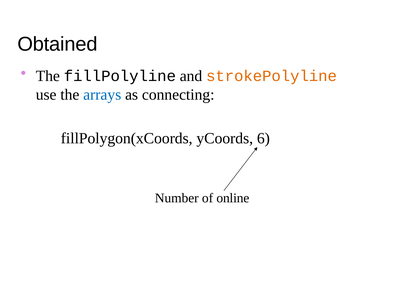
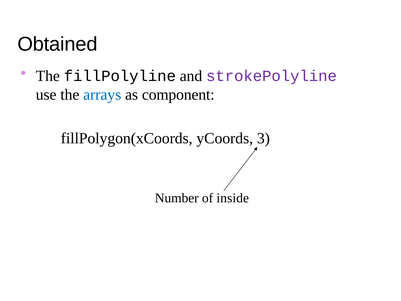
strokePolyline colour: orange -> purple (271, 76)
connecting: connecting -> component (178, 95)
6: 6 -> 3 (263, 138)
online: online -> inside (233, 198)
